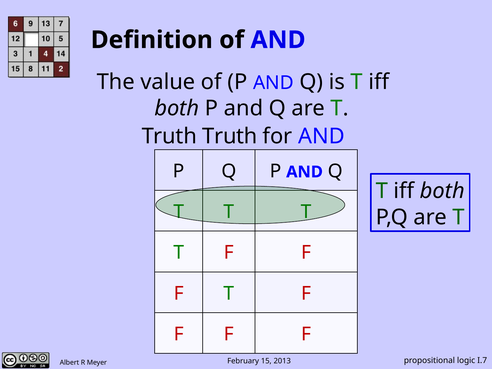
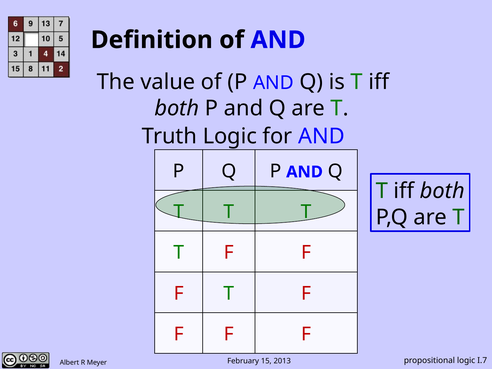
Truth Truth: Truth -> Logic (230, 136)
